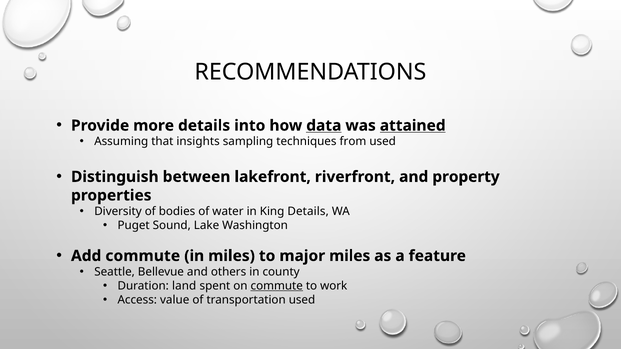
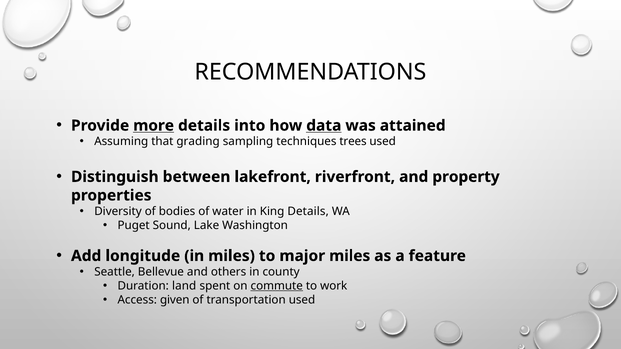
more underline: none -> present (154, 126)
attained underline: present -> none (413, 126)
insights: insights -> grading (198, 142)
from: from -> trees (353, 142)
Add commute: commute -> longitude (143, 256)
value: value -> given (175, 300)
